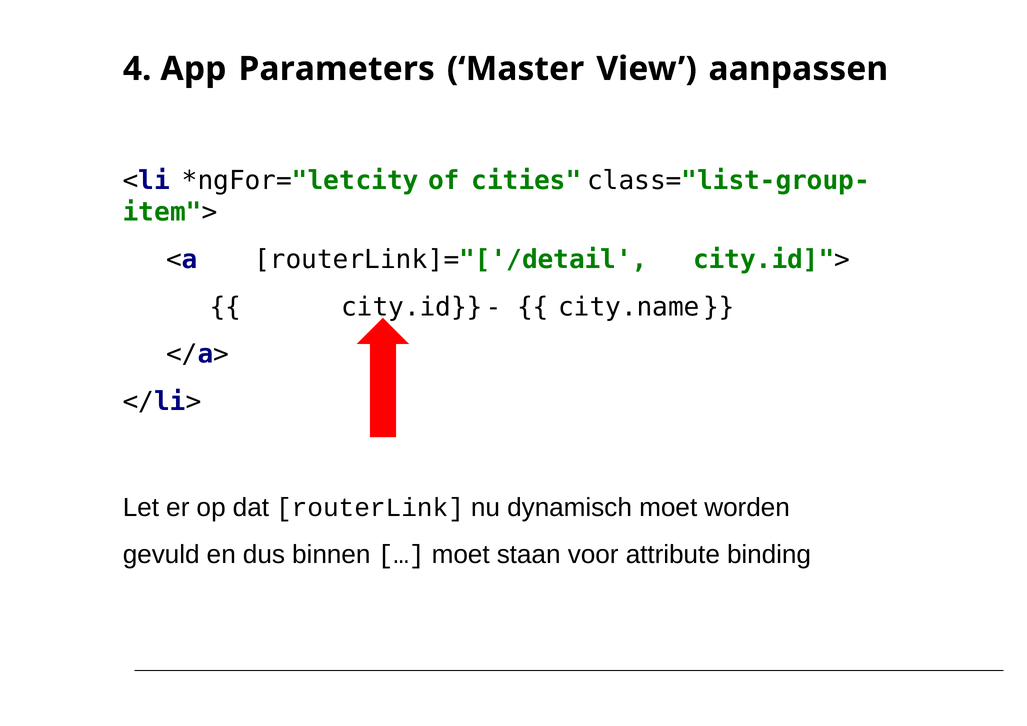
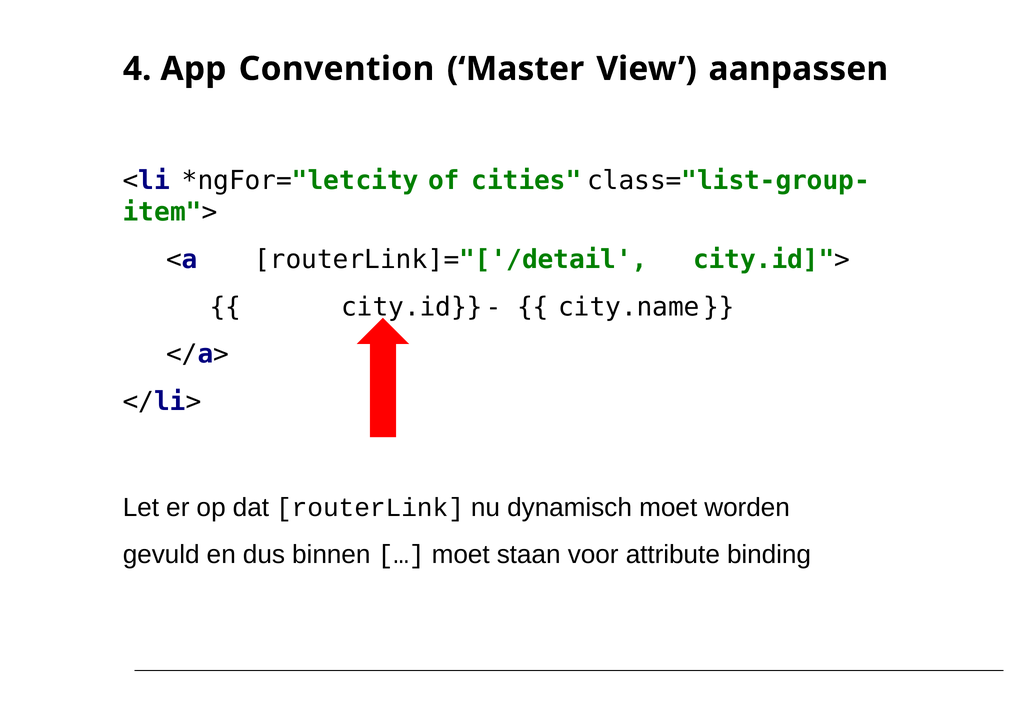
Parameters: Parameters -> Convention (337, 69)
